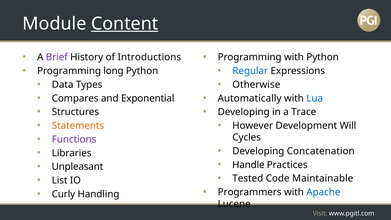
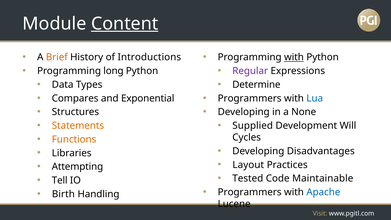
Brief colour: purple -> orange (57, 57)
with underline: none -> present (294, 57)
Regular colour: blue -> purple (250, 71)
Otherwise: Otherwise -> Determine (256, 85)
Automatically: Automatically -> Programmers (250, 98)
Trace: Trace -> None (304, 112)
However: However -> Supplied (253, 126)
Functions colour: purple -> orange (74, 139)
Concatenation: Concatenation -> Disadvantages (321, 151)
Handle: Handle -> Layout (248, 165)
Unpleasant: Unpleasant -> Attempting (77, 167)
List: List -> Tell (60, 180)
Curly: Curly -> Birth (63, 194)
